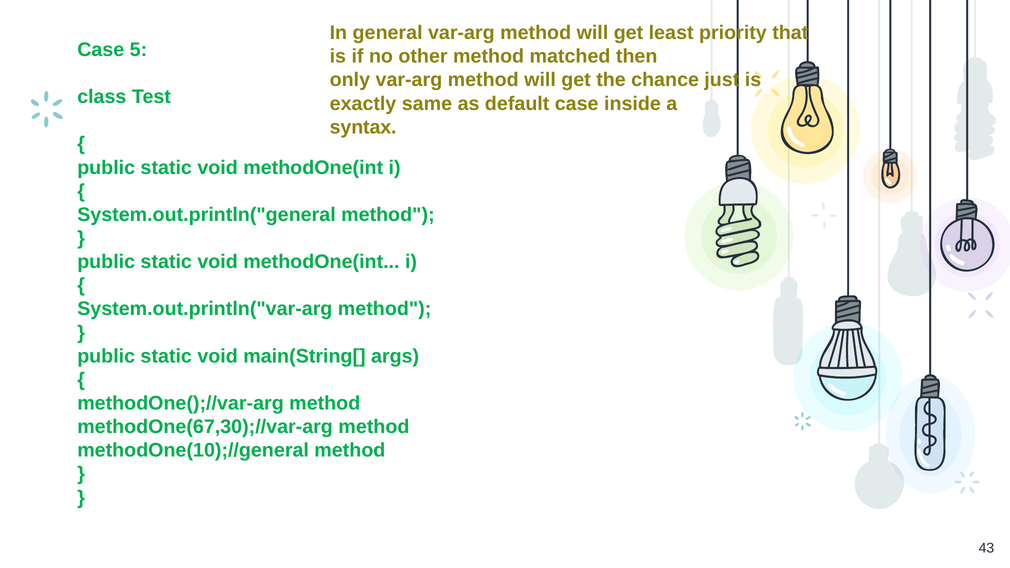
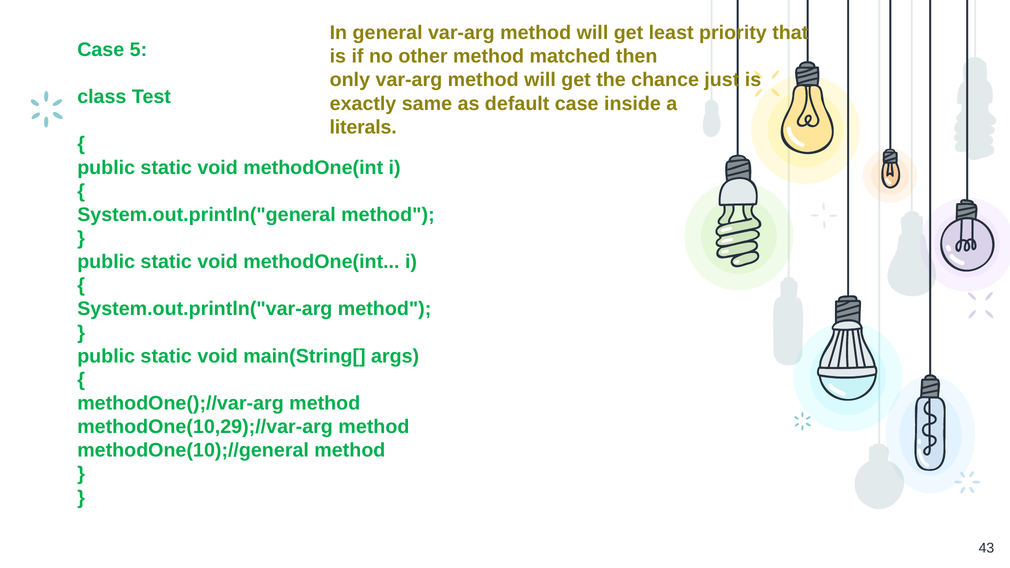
syntax: syntax -> literals (363, 127)
methodOne(67,30);//var-arg: methodOne(67,30);//var-arg -> methodOne(10,29);//var-arg (205, 427)
